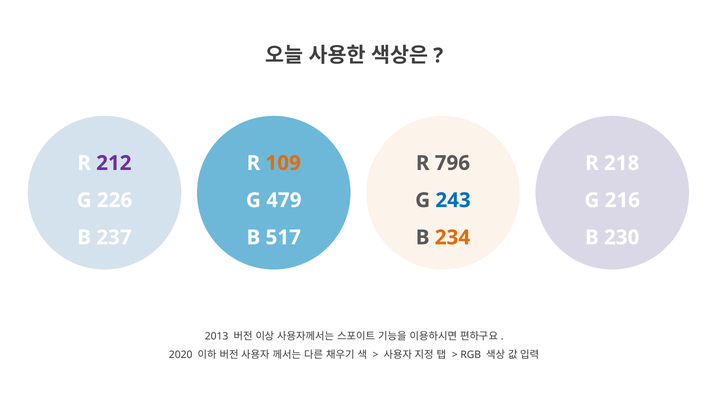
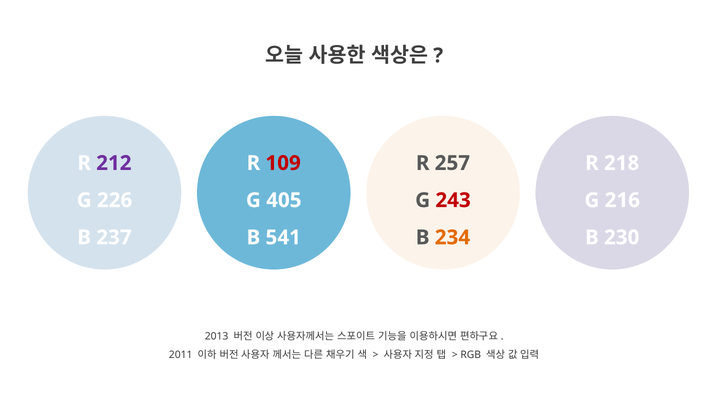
109 colour: orange -> red (283, 163)
796: 796 -> 257 (452, 163)
479: 479 -> 405 (284, 200)
243 colour: blue -> red (453, 200)
517: 517 -> 541 (283, 237)
2020: 2020 -> 2011 (181, 355)
